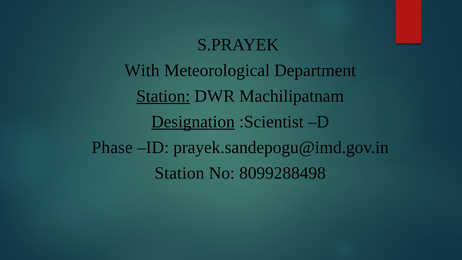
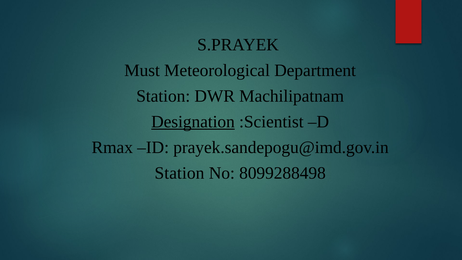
With: With -> Must (142, 70)
Station underline: present -> none (163, 96)
Phase: Phase -> Rmax (112, 147)
